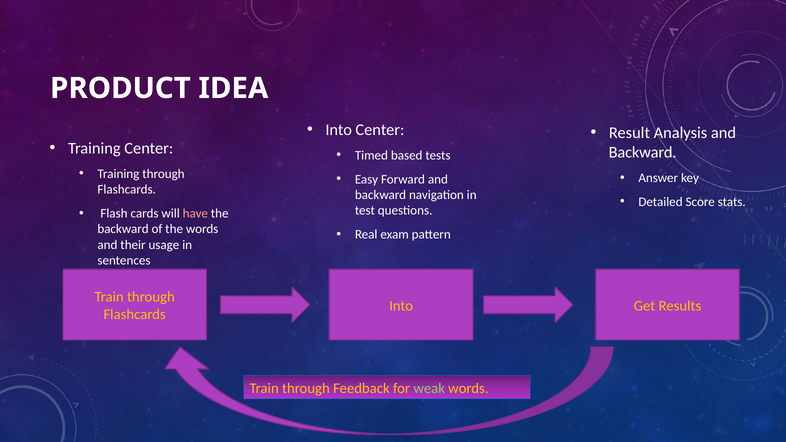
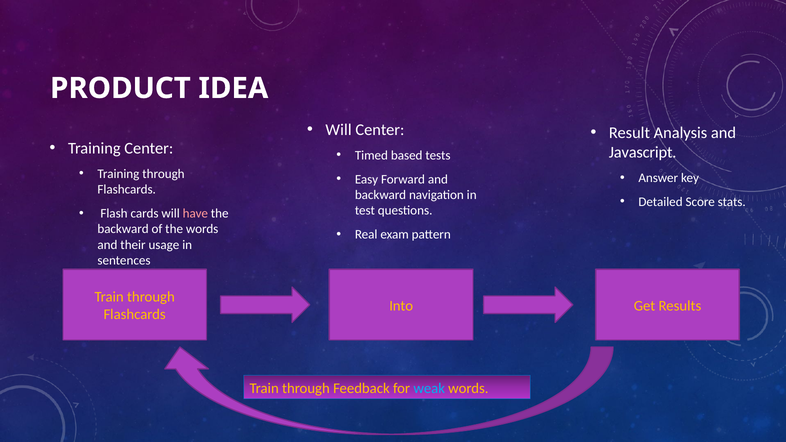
Into: Into -> Will (339, 130)
Backward: Backward -> Javascript (643, 152)
weak colour: light green -> light blue (429, 388)
